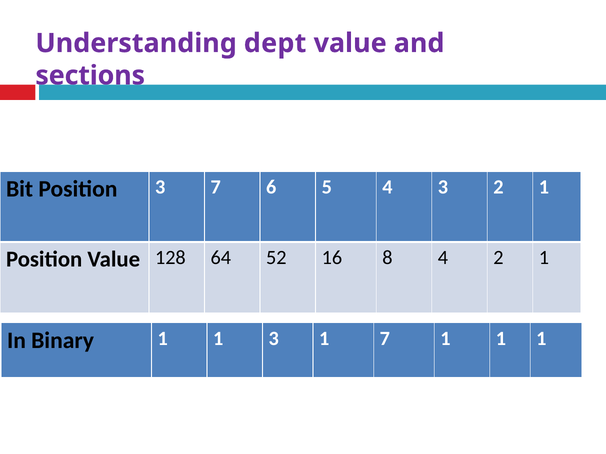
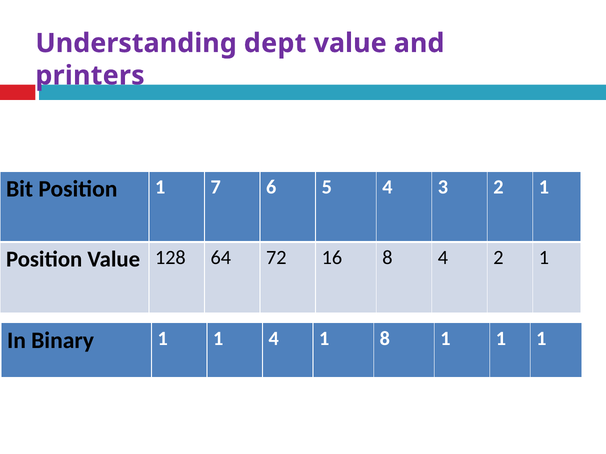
sections: sections -> printers (90, 76)
Position 3: 3 -> 1 (160, 187)
52: 52 -> 72 (276, 258)
1 3: 3 -> 4 (274, 339)
1 7: 7 -> 8 (385, 339)
